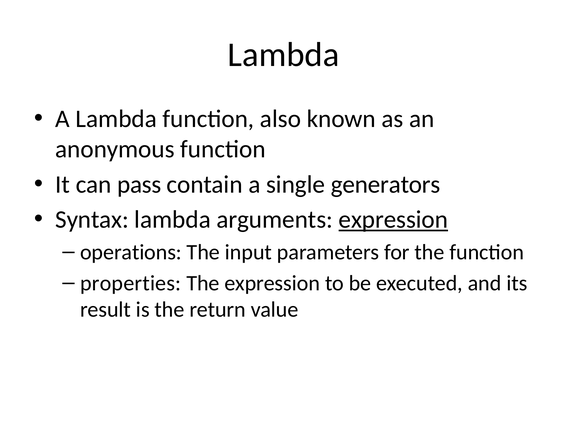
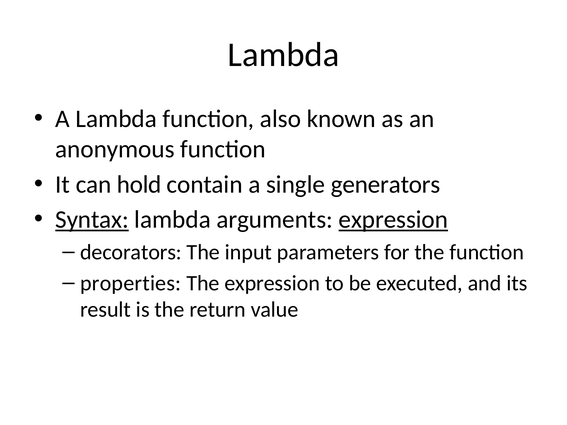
pass: pass -> hold (139, 184)
Syntax underline: none -> present (92, 220)
operations: operations -> decorators (131, 252)
